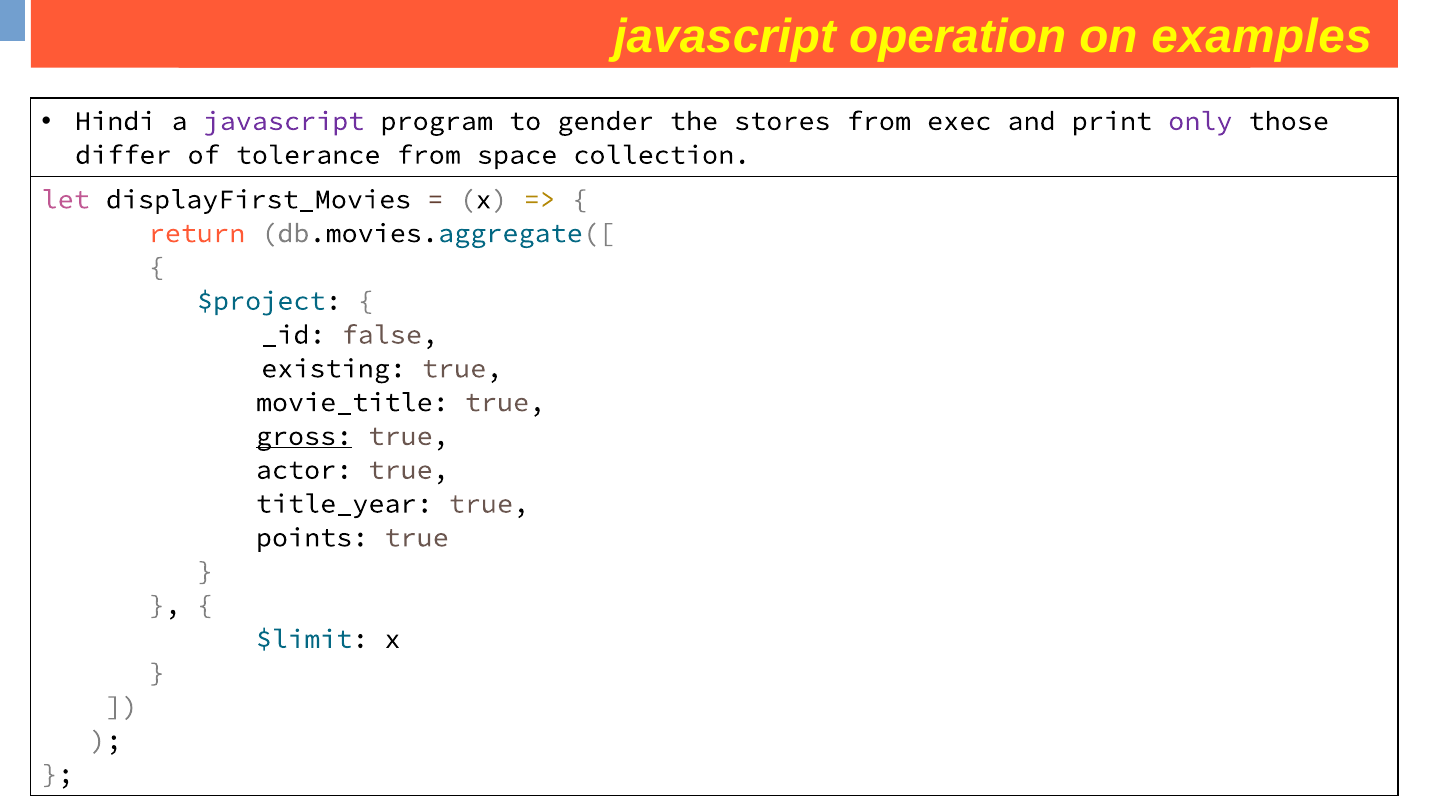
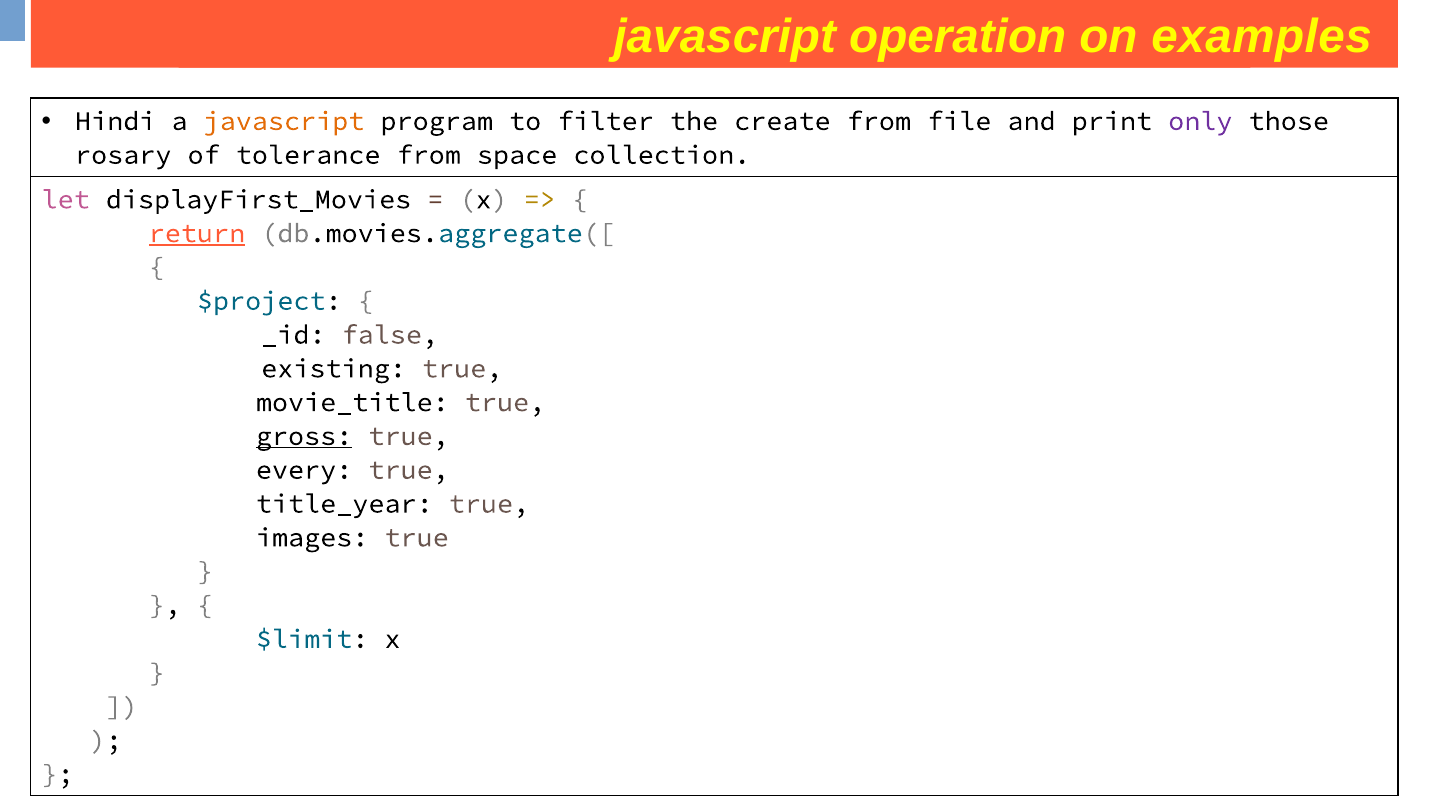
javascript colour: purple -> orange (284, 121)
gender: gender -> filter (606, 121)
stores: stores -> create (782, 121)
exec: exec -> file (959, 121)
differ: differ -> rosary (123, 155)
return underline: none -> present (197, 233)
actor: actor -> every (304, 470)
points: points -> images (312, 537)
